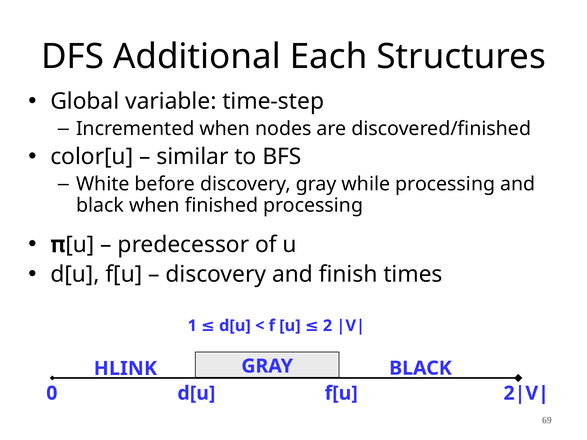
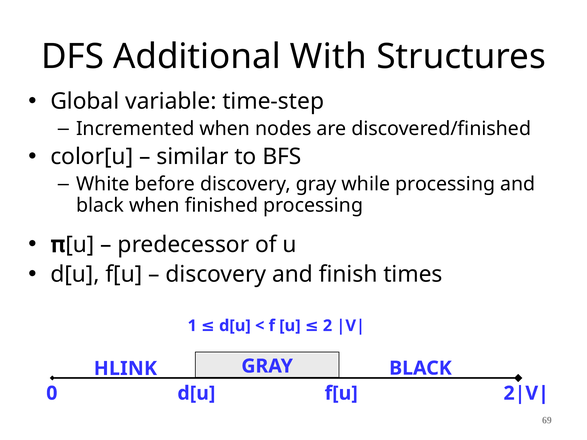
Each: Each -> With (328, 57)
